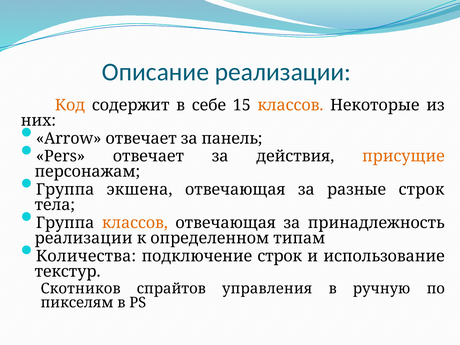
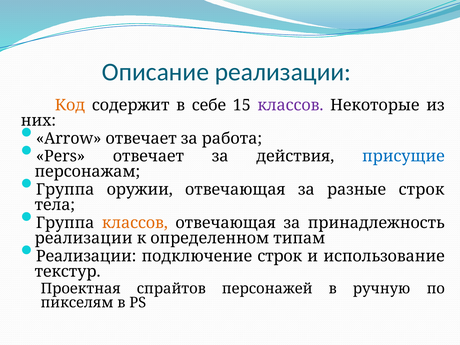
классов colour: orange -> purple (290, 105)
панель: панель -> работа (232, 138)
присущие colour: orange -> blue (403, 156)
экшена: экшена -> оружии (140, 190)
Количества: Количества -> Реализации (86, 256)
Скотников: Скотников -> Проектная (81, 289)
управления: управления -> персонажей (267, 289)
